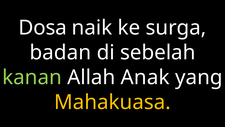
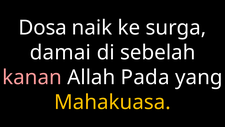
badan: badan -> damai (60, 52)
kanan colour: light green -> pink (32, 77)
Anak: Anak -> Pada (145, 77)
